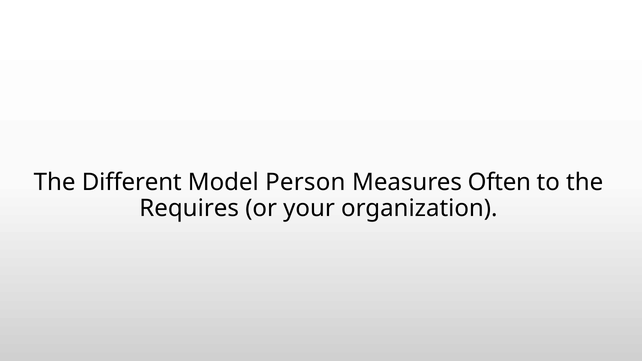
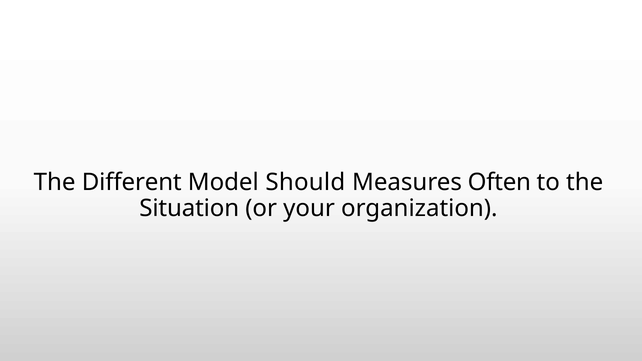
Person: Person -> Should (305, 182)
Requires: Requires -> Situation (189, 208)
